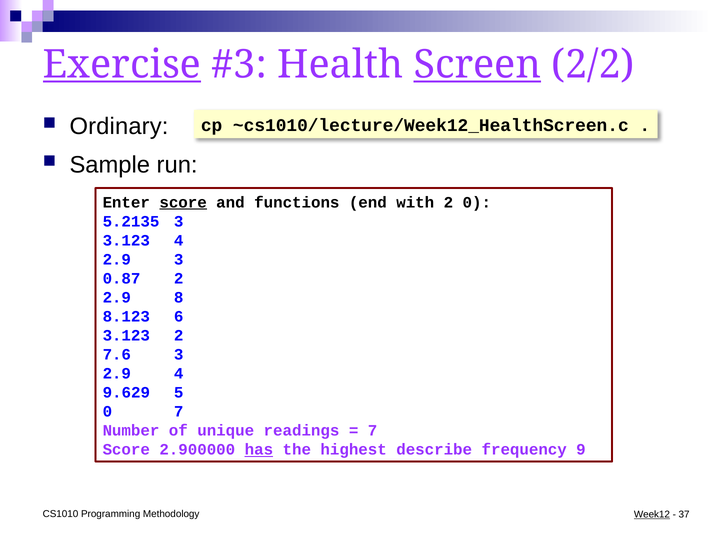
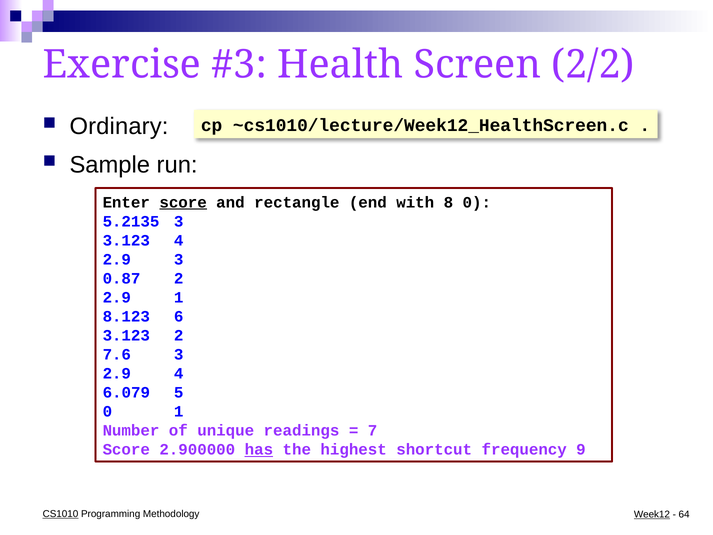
Exercise underline: present -> none (122, 64)
Screen underline: present -> none (477, 64)
functions: functions -> rectangle (297, 202)
with 2: 2 -> 8 (448, 202)
2.9 8: 8 -> 1 (179, 297)
9.629: 9.629 -> 6.079 (126, 392)
0 7: 7 -> 1 (179, 411)
describe: describe -> shortcut (434, 449)
CS1010 underline: none -> present (60, 514)
37: 37 -> 64 (684, 514)
